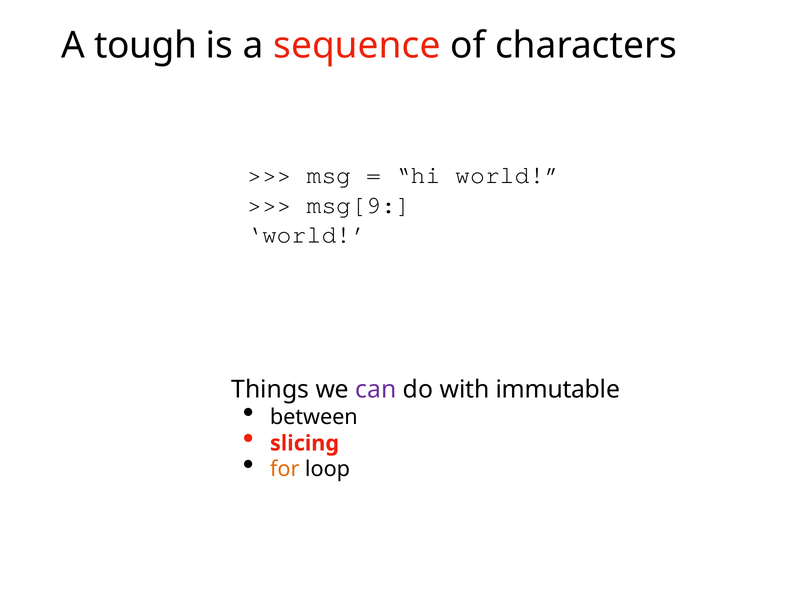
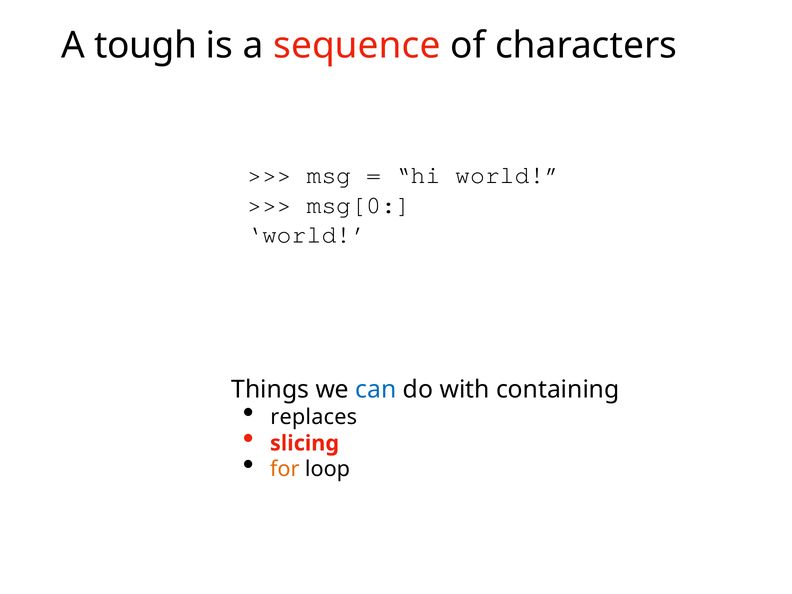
msg[9: msg[9 -> msg[0 (359, 205)
can colour: purple -> blue (376, 390)
immutable: immutable -> containing (558, 390)
between: between -> replaces (314, 417)
